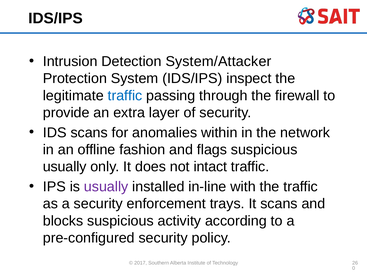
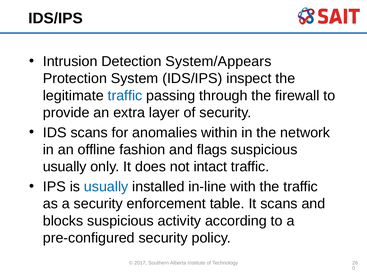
System/Attacker: System/Attacker -> System/Appears (218, 61)
usually colour: purple -> blue (106, 187)
trays: trays -> table (227, 204)
